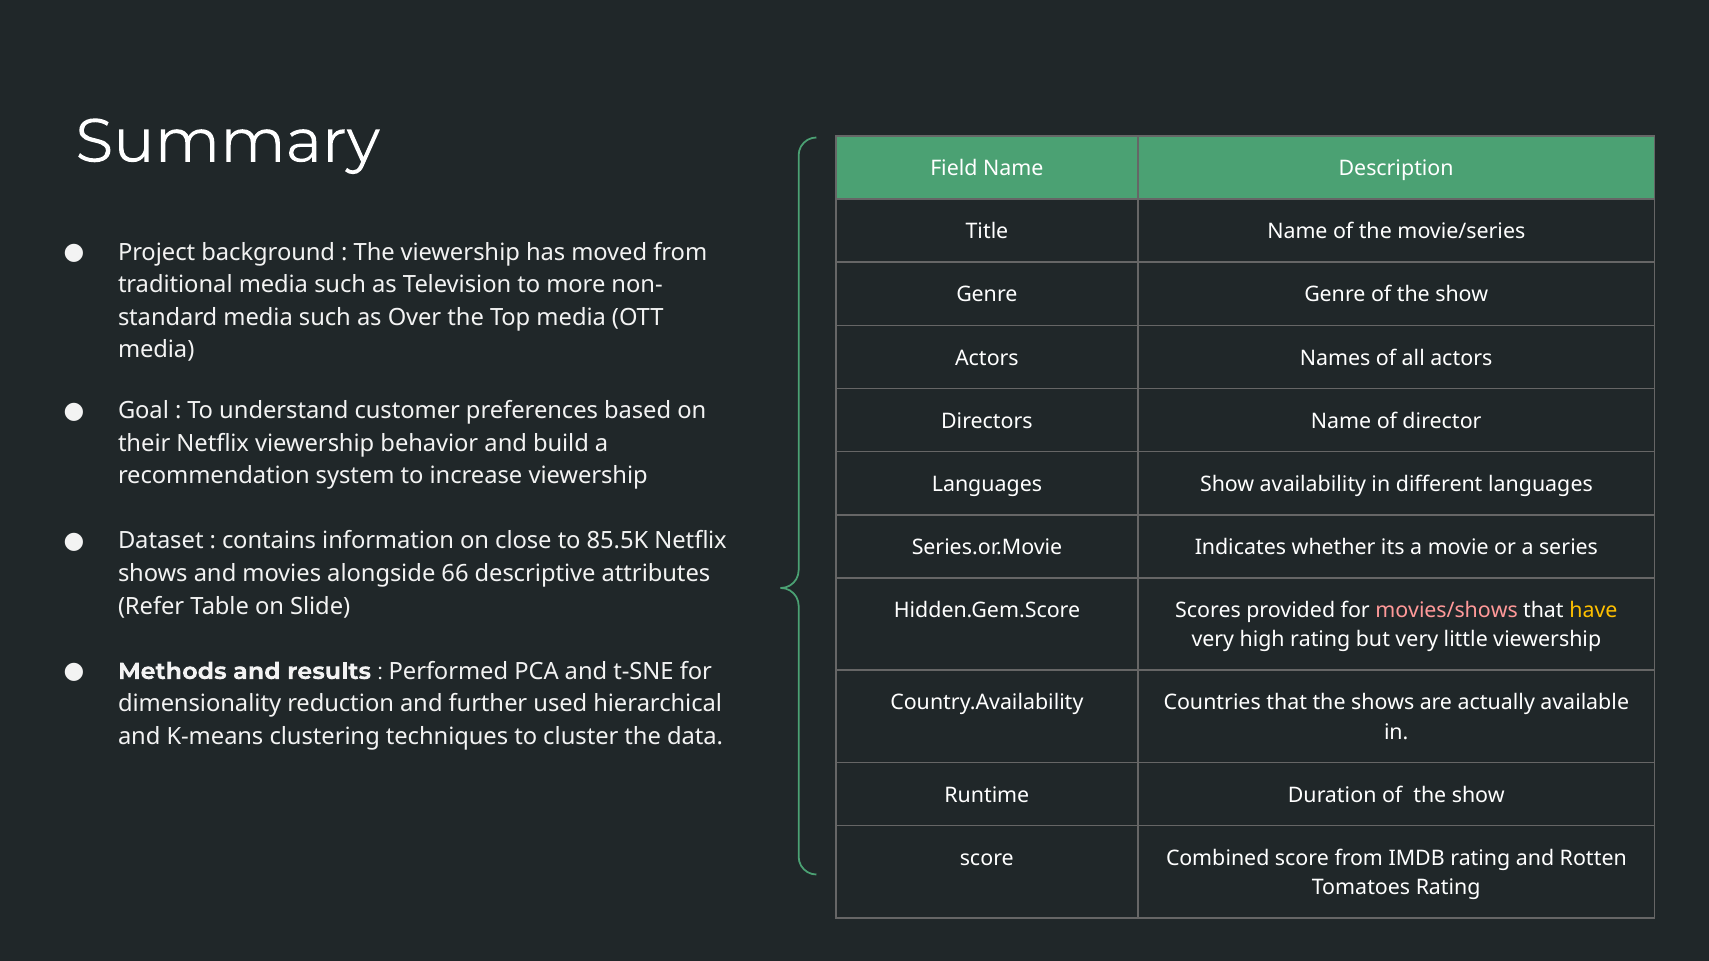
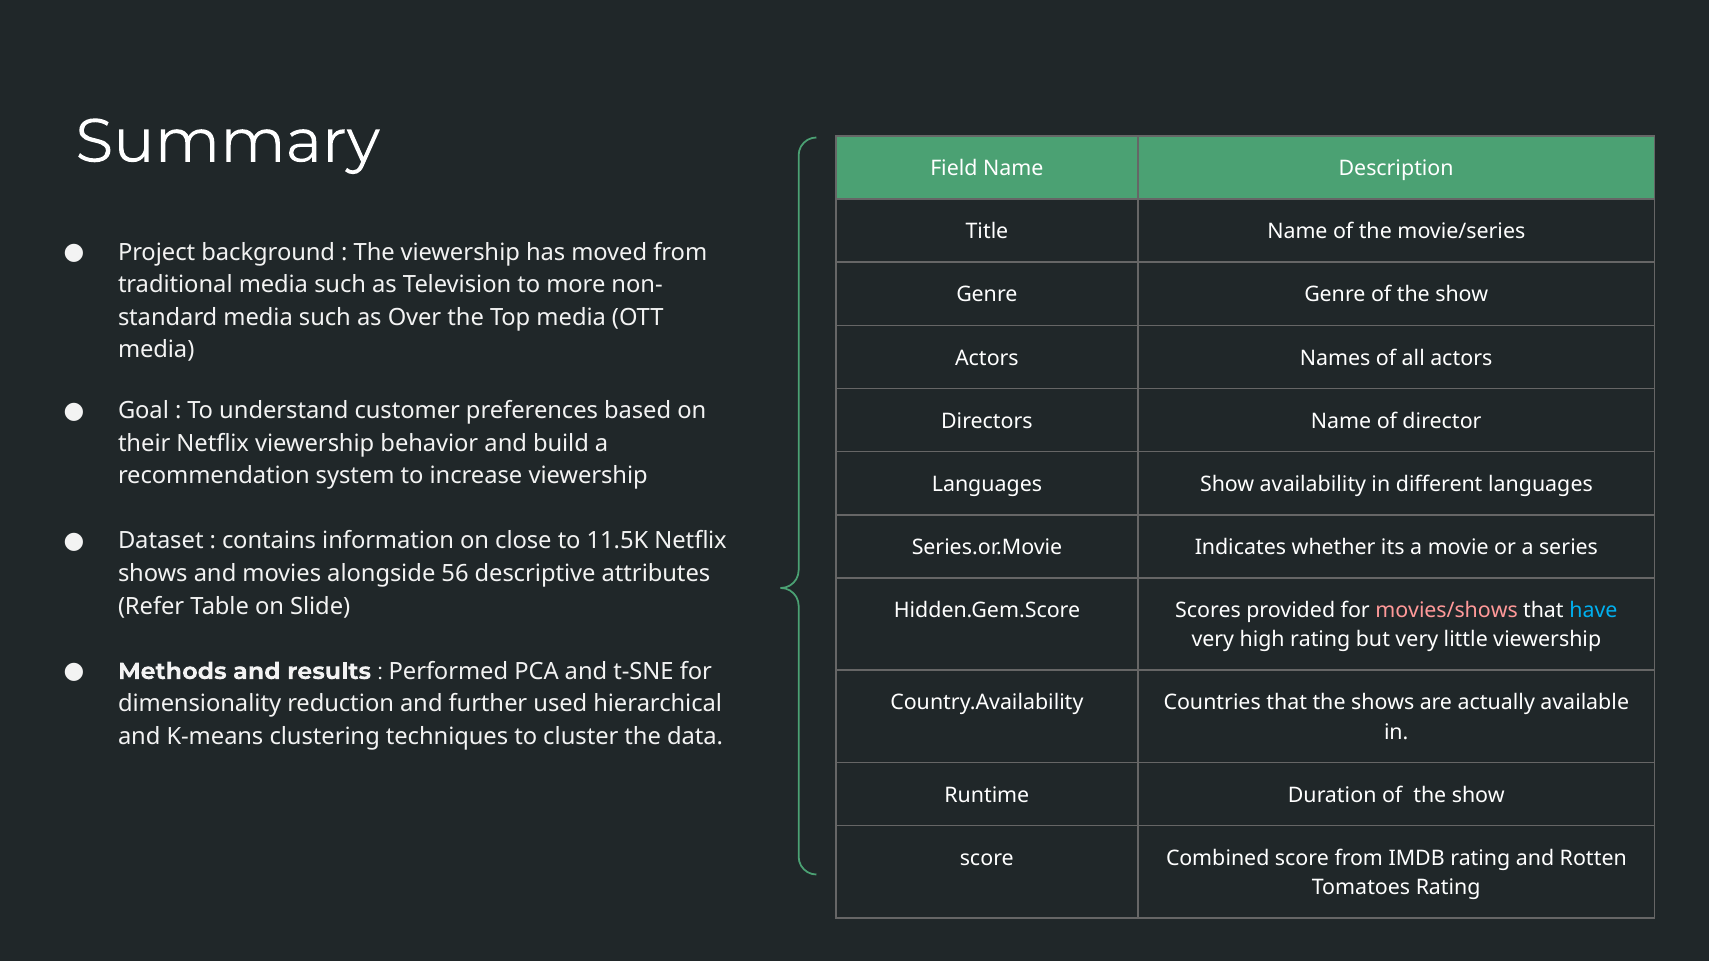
85.5K: 85.5K -> 11.5K (617, 541)
66: 66 -> 56 (455, 574)
have colour: yellow -> light blue (1593, 611)
